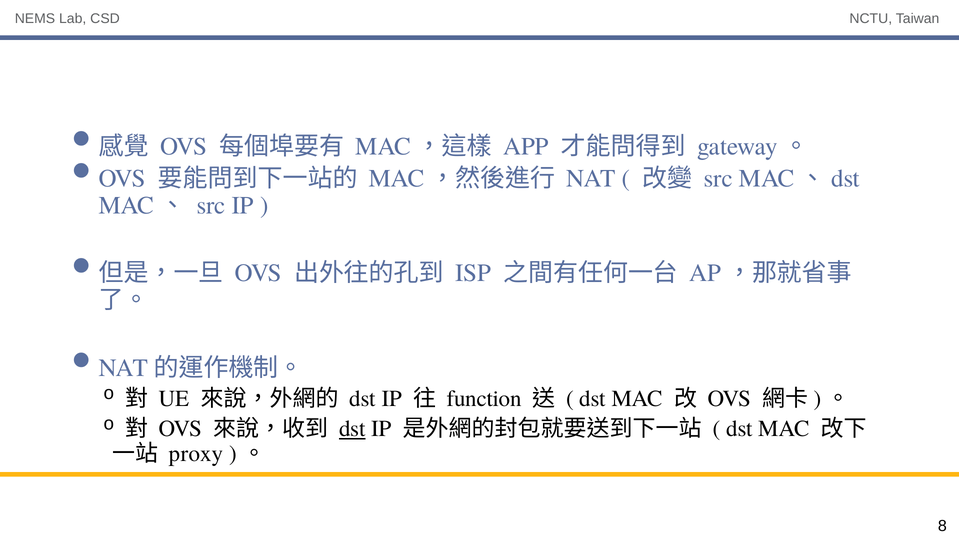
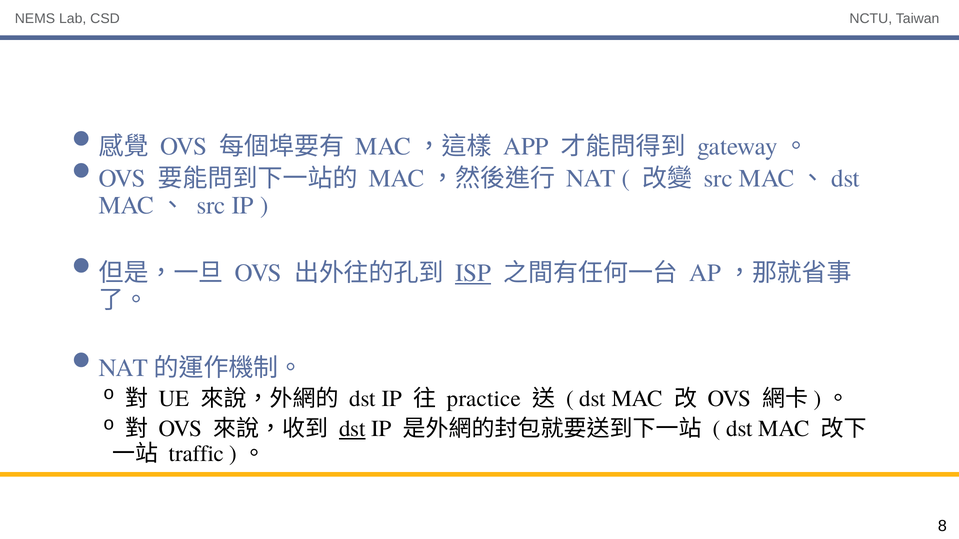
ISP underline: none -> present (473, 273)
function: function -> practice (484, 399)
proxy: proxy -> traffic (196, 454)
